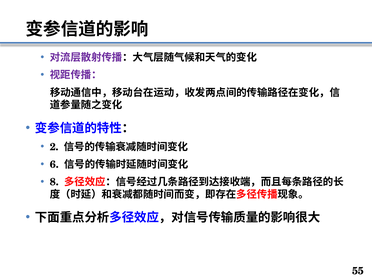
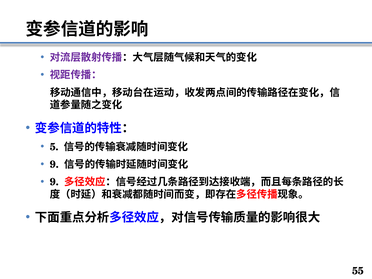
2: 2 -> 5 (54, 147)
6: 6 -> 9 (54, 164)
8: 8 -> 9 (54, 182)
